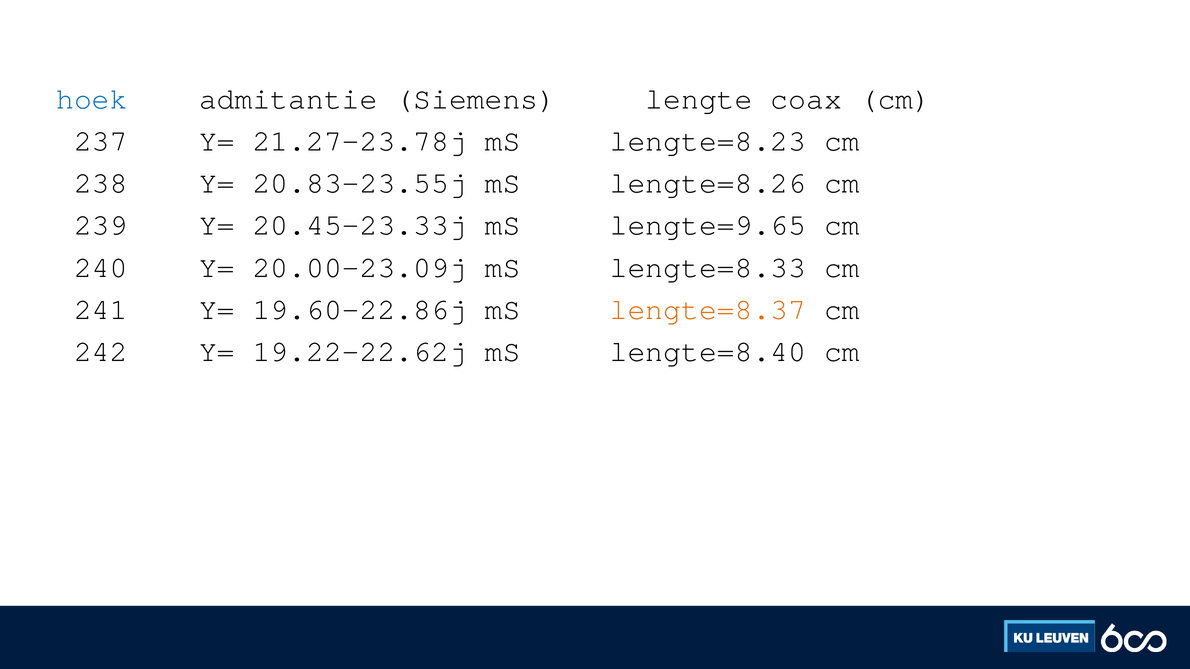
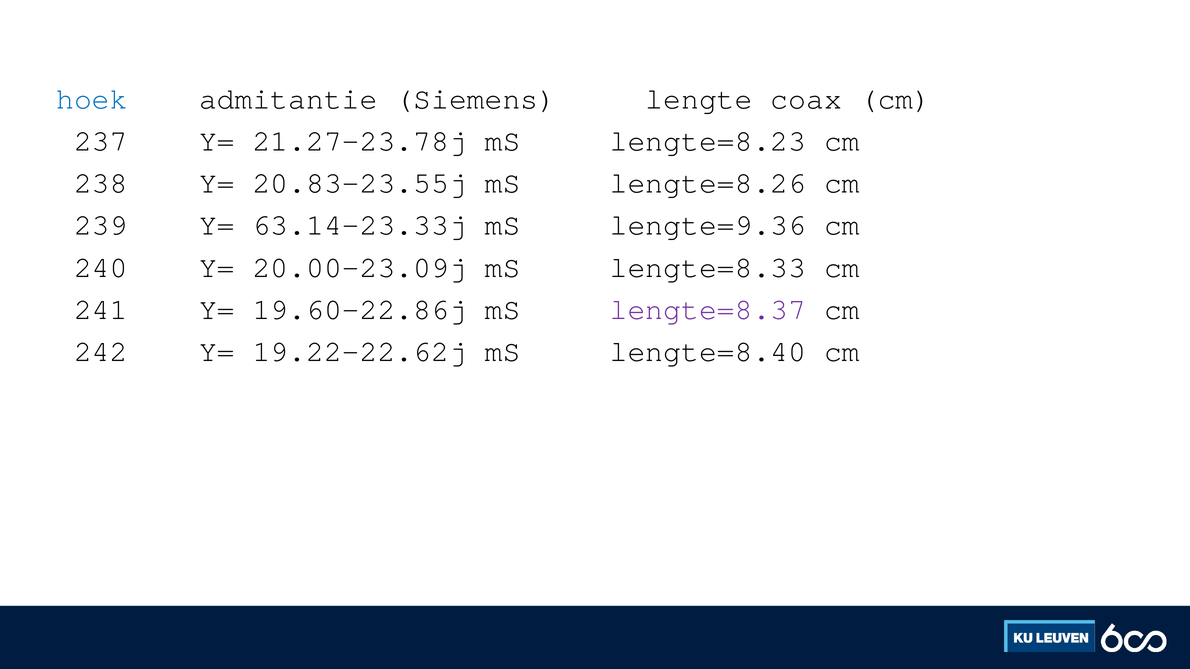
20.45-23.33j: 20.45-23.33j -> 63.14-23.33j (360, 225)
lengte=9.65: lengte=9.65 -> lengte=9.36 (708, 225)
lengte=8.37 colour: orange -> purple (708, 310)
